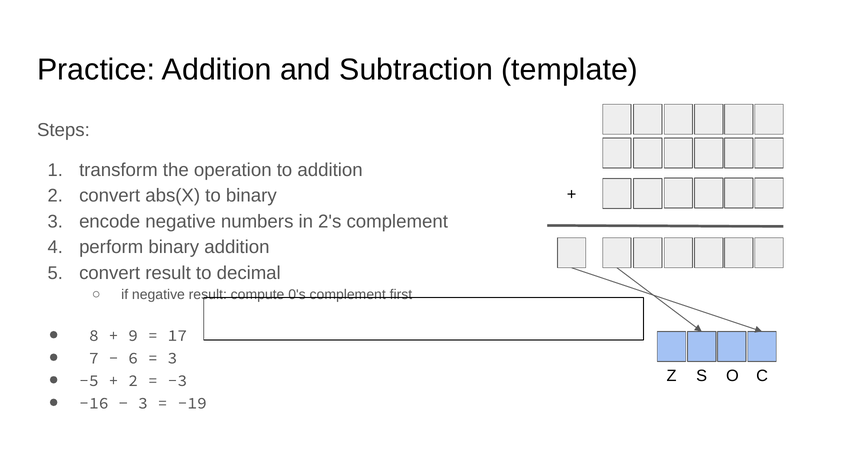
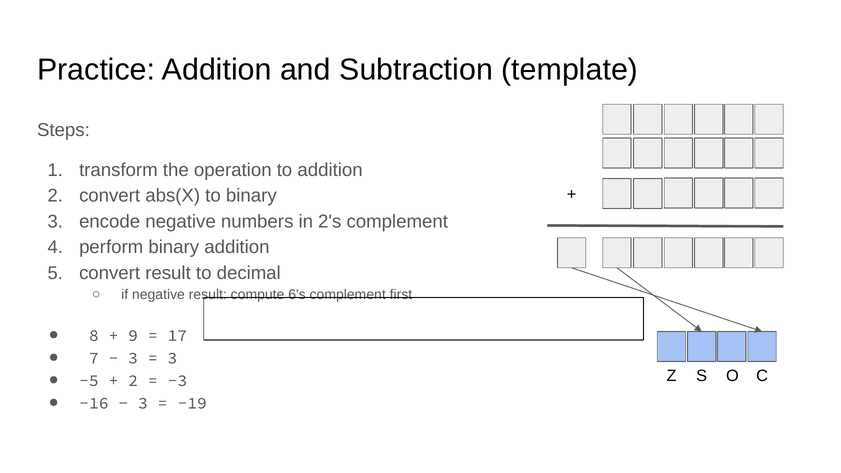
0's: 0's -> 6's (297, 295)
6: 6 -> 3 (133, 358)
